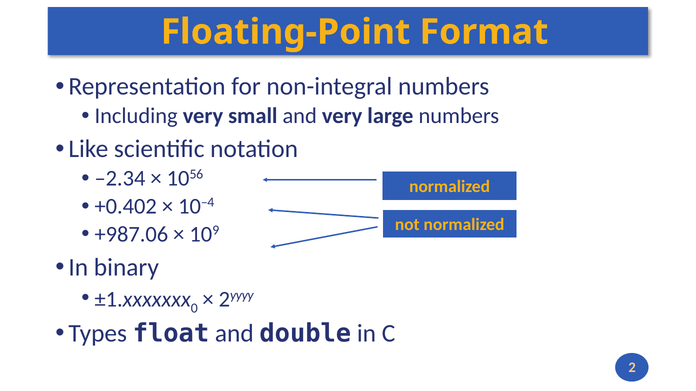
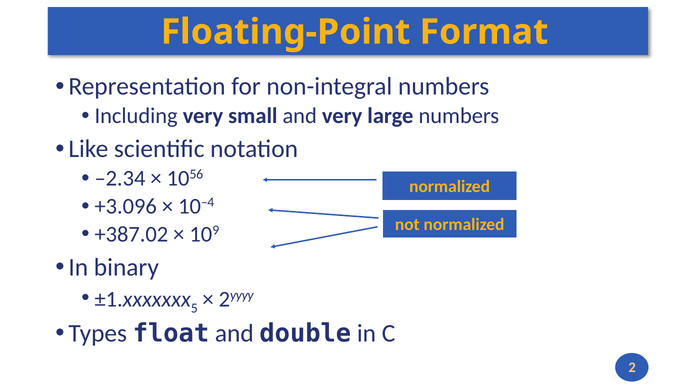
+0.402: +0.402 -> +3.096 (126, 207)
+987.06: +987.06 -> +387.02 (131, 235)
0: 0 -> 5 (194, 309)
